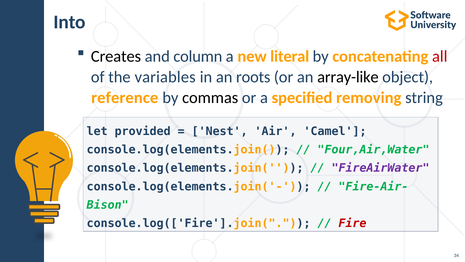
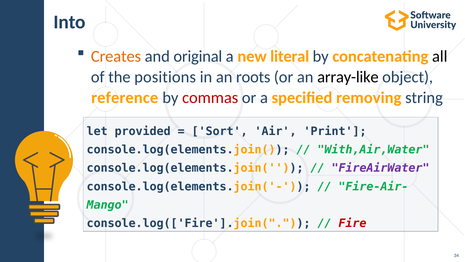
Creates colour: black -> orange (116, 56)
column: column -> original (198, 56)
all colour: red -> black (440, 56)
variables: variables -> positions (165, 77)
commas colour: black -> red (210, 98)
Nest: Nest -> Sort (220, 131)
Camel: Camel -> Print (335, 131)
Four,Air,Water: Four,Air,Water -> With,Air,Water (373, 149)
Bison: Bison -> Mango (108, 205)
